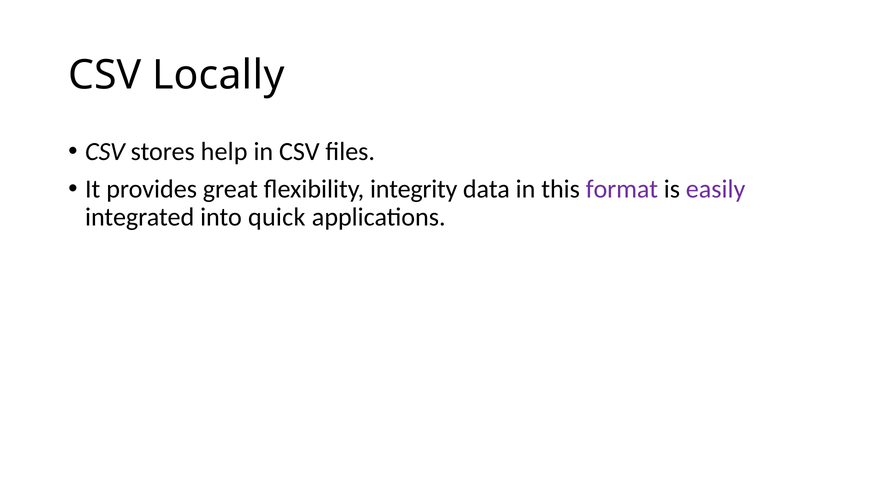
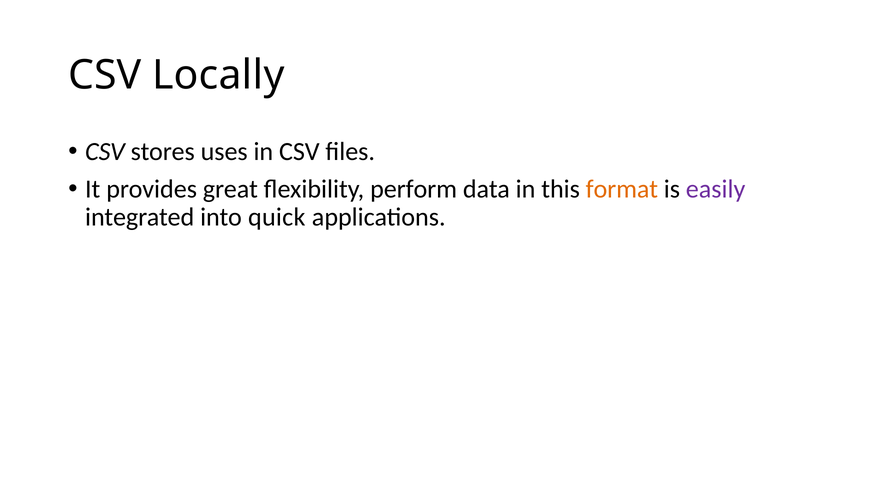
help: help -> uses (224, 151)
integrity: integrity -> perform (414, 189)
format colour: purple -> orange (622, 189)
